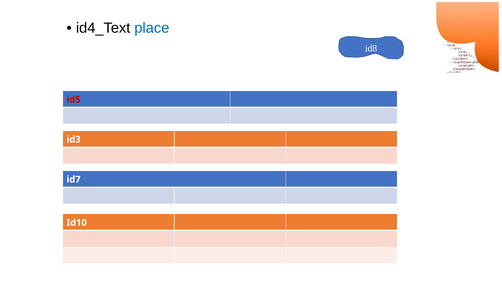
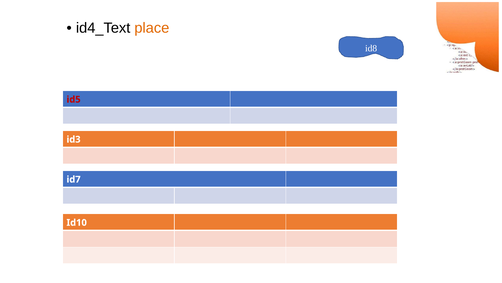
place colour: blue -> orange (152, 28)
